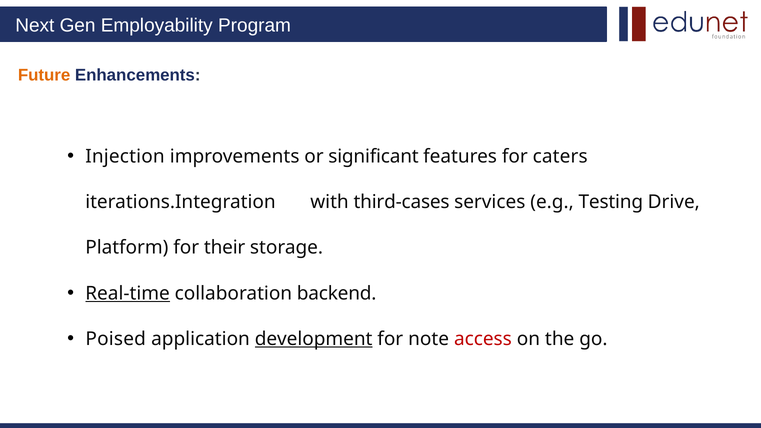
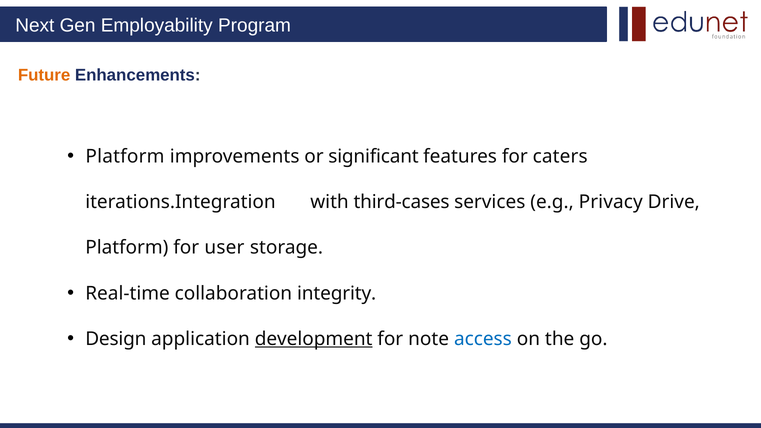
Injection: Injection -> Platform (125, 156)
Testing: Testing -> Privacy (611, 202)
their: their -> user (224, 248)
Real-time underline: present -> none (128, 293)
backend: backend -> integrity (337, 293)
Poised: Poised -> Design (116, 339)
access colour: red -> blue (483, 339)
